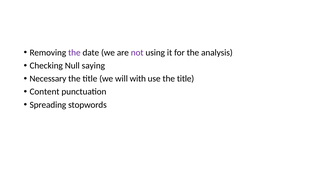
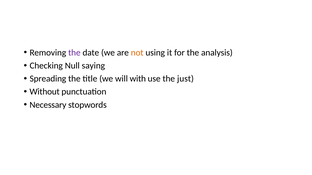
not colour: purple -> orange (137, 53)
Necessary: Necessary -> Spreading (48, 79)
use the title: title -> just (185, 79)
Content: Content -> Without (45, 92)
Spreading: Spreading -> Necessary (48, 105)
